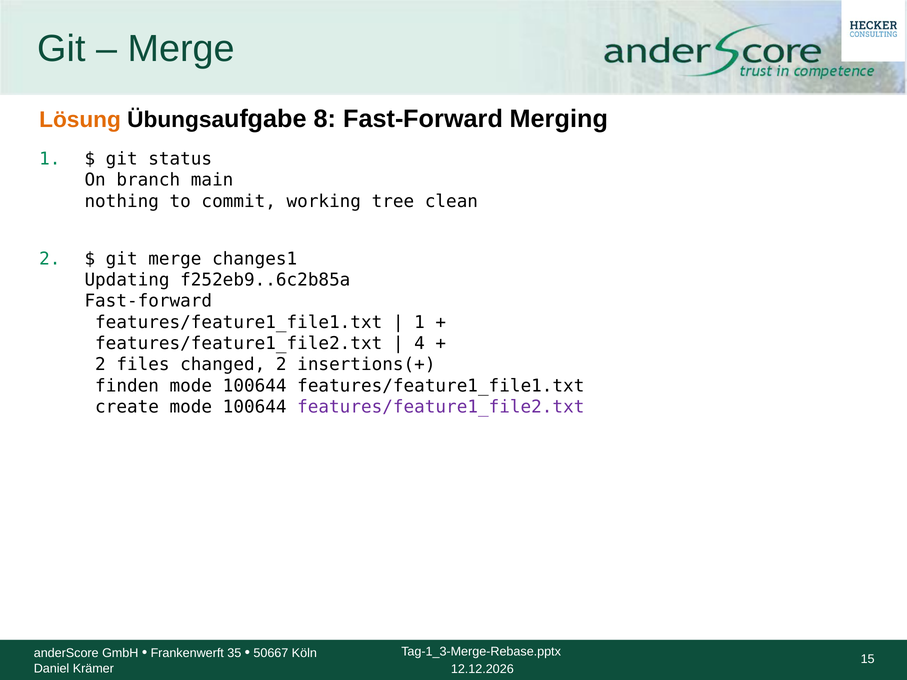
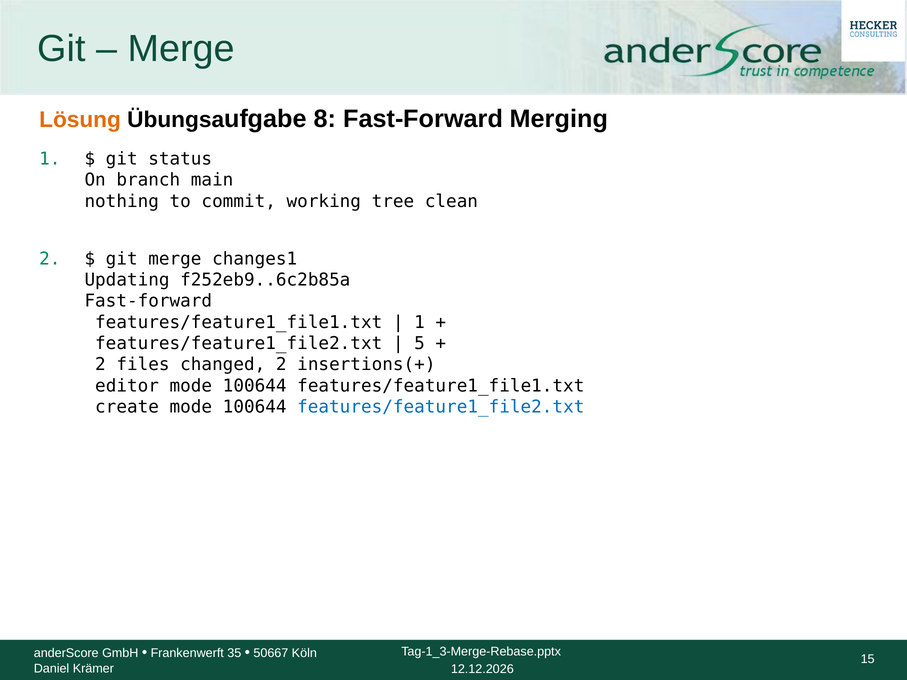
4: 4 -> 5 (419, 344)
finden: finden -> editor (127, 386)
features/feature1_file2.txt colour: purple -> blue (441, 407)
